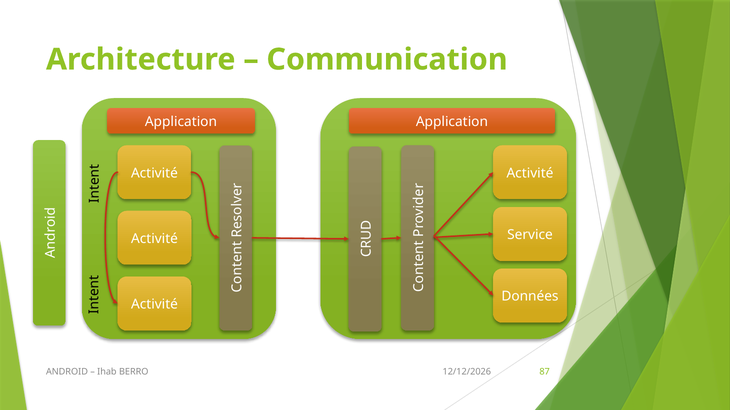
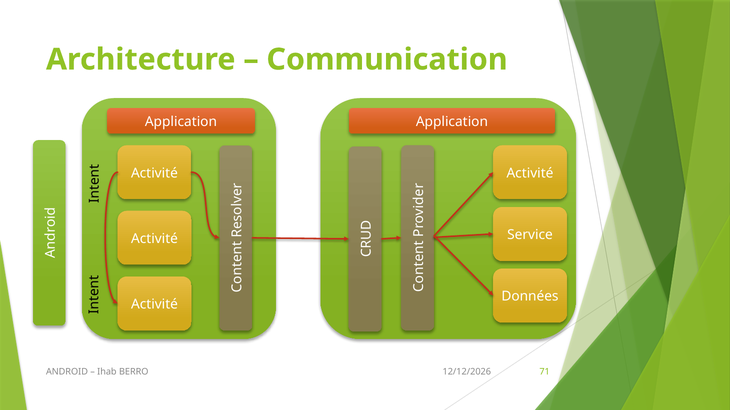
87: 87 -> 71 (545, 373)
